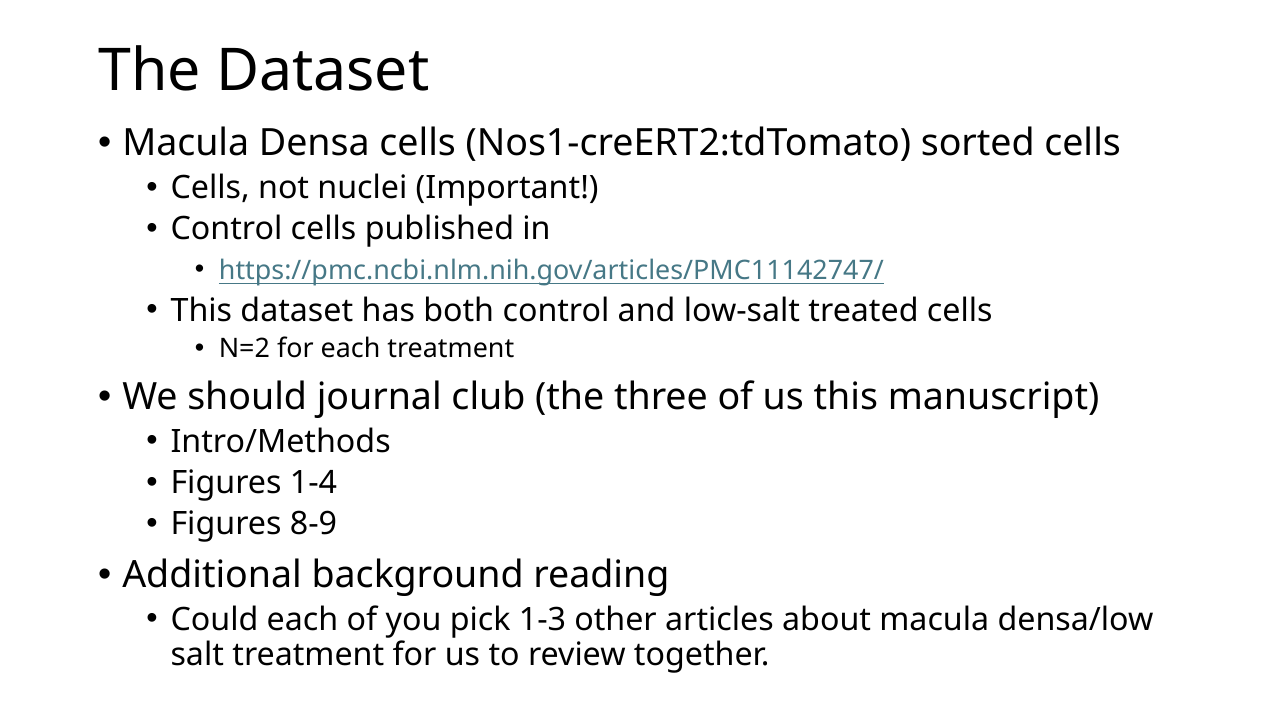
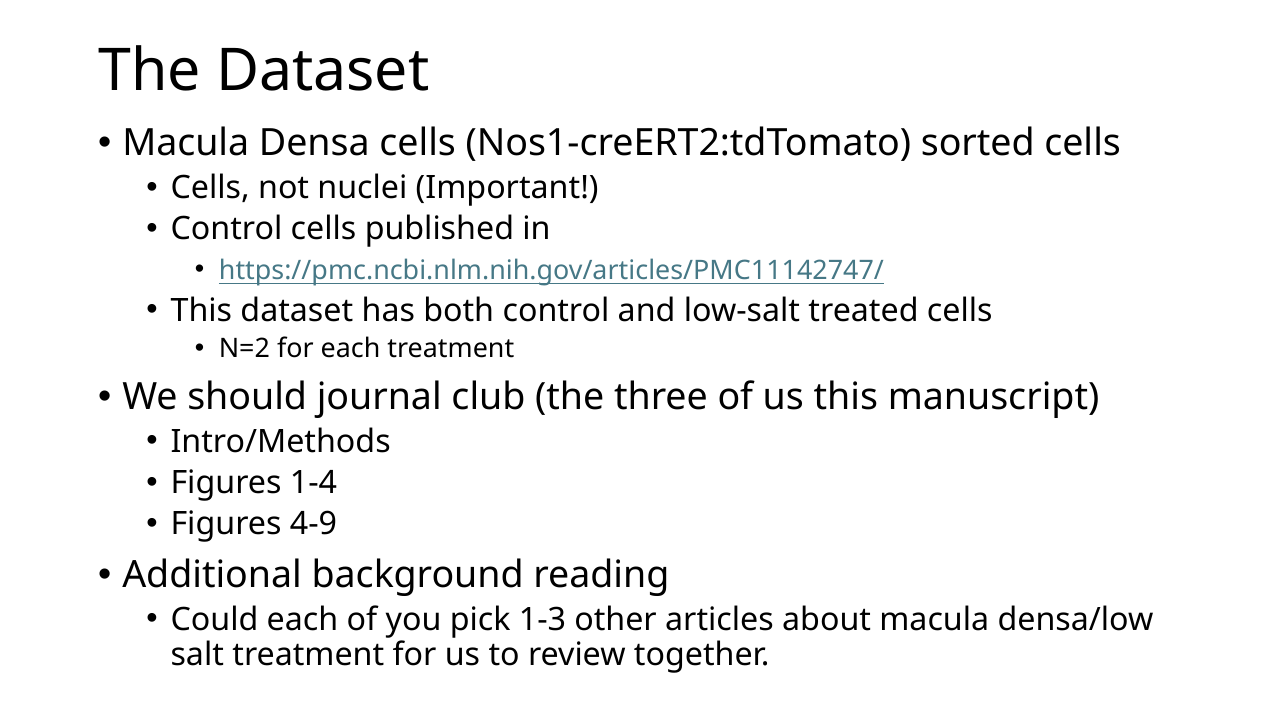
8-9: 8-9 -> 4-9 (314, 525)
